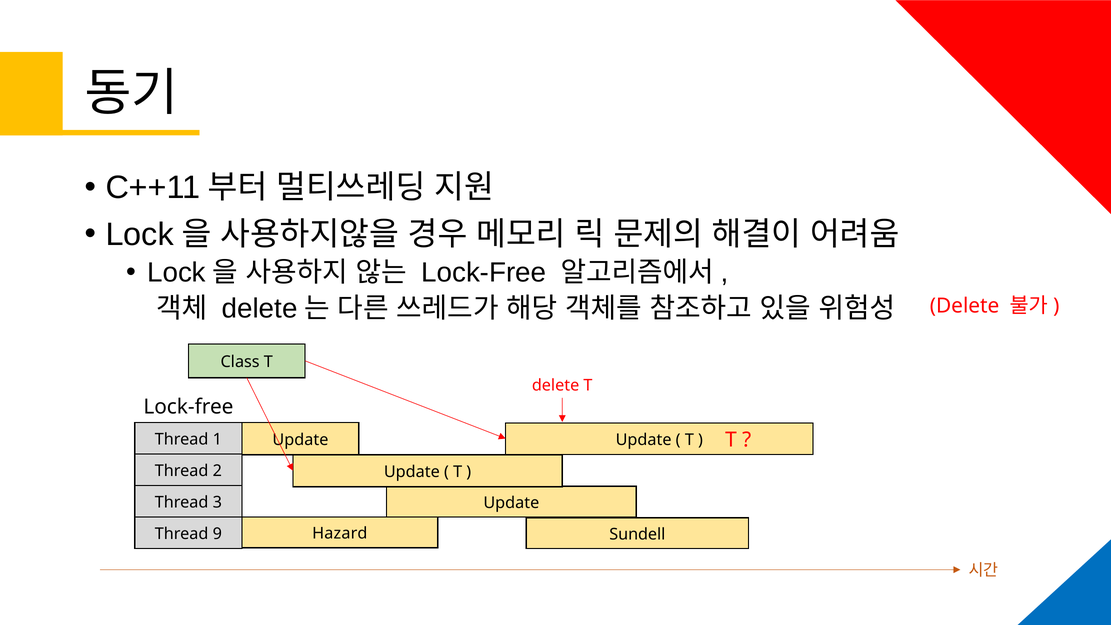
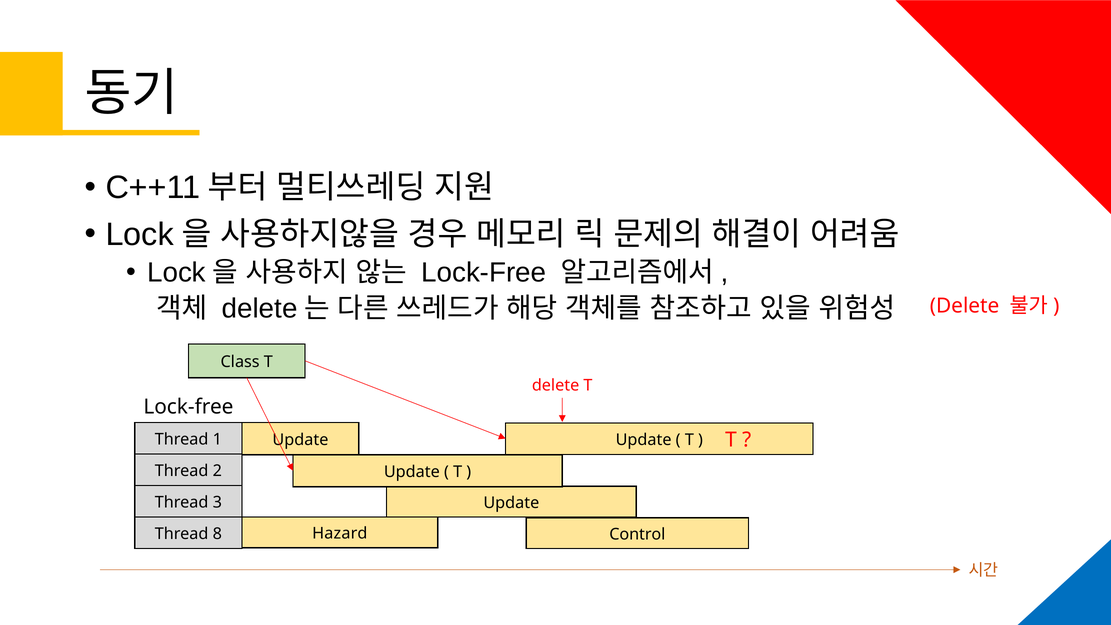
9: 9 -> 8 (217, 534)
Sundell: Sundell -> Control (637, 534)
